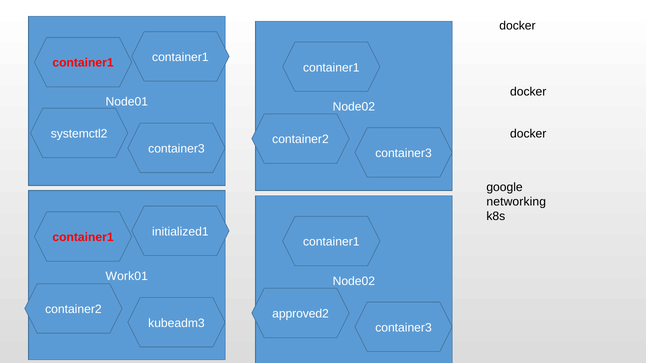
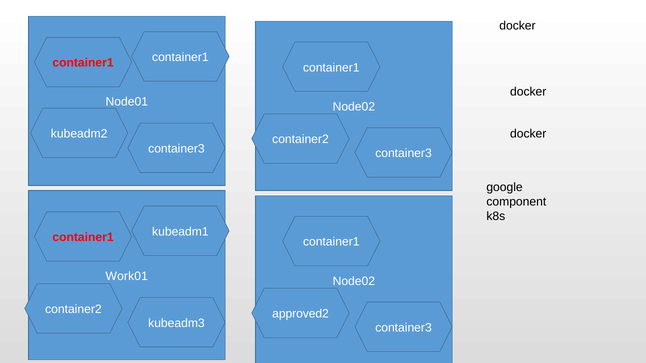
systemctl2: systemctl2 -> kubeadm2 (79, 134)
networking: networking -> component (516, 202)
initialized1: initialized1 -> kubeadm1 (180, 232)
